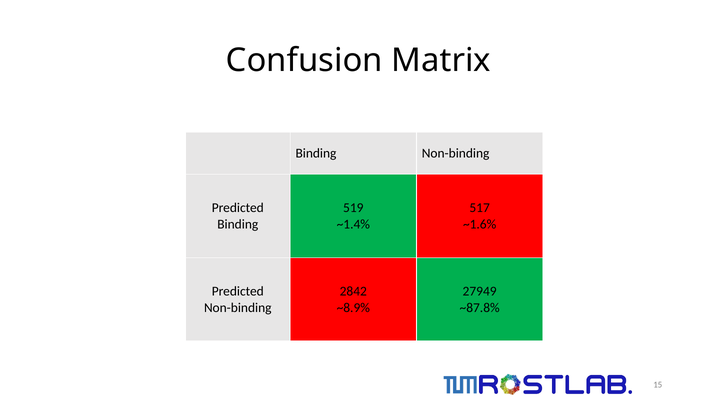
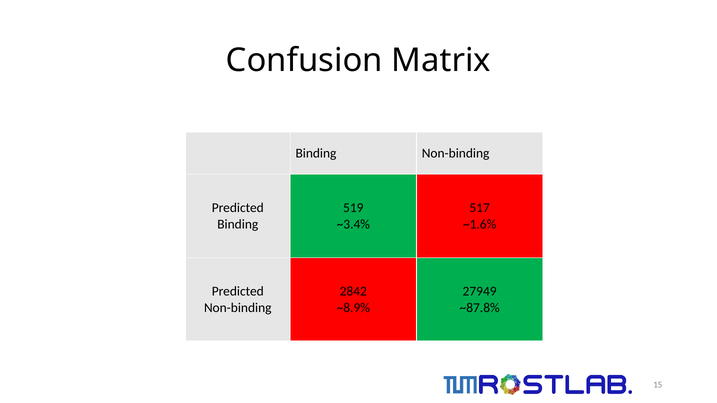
~1.4%: ~1.4% -> ~3.4% (353, 224)
